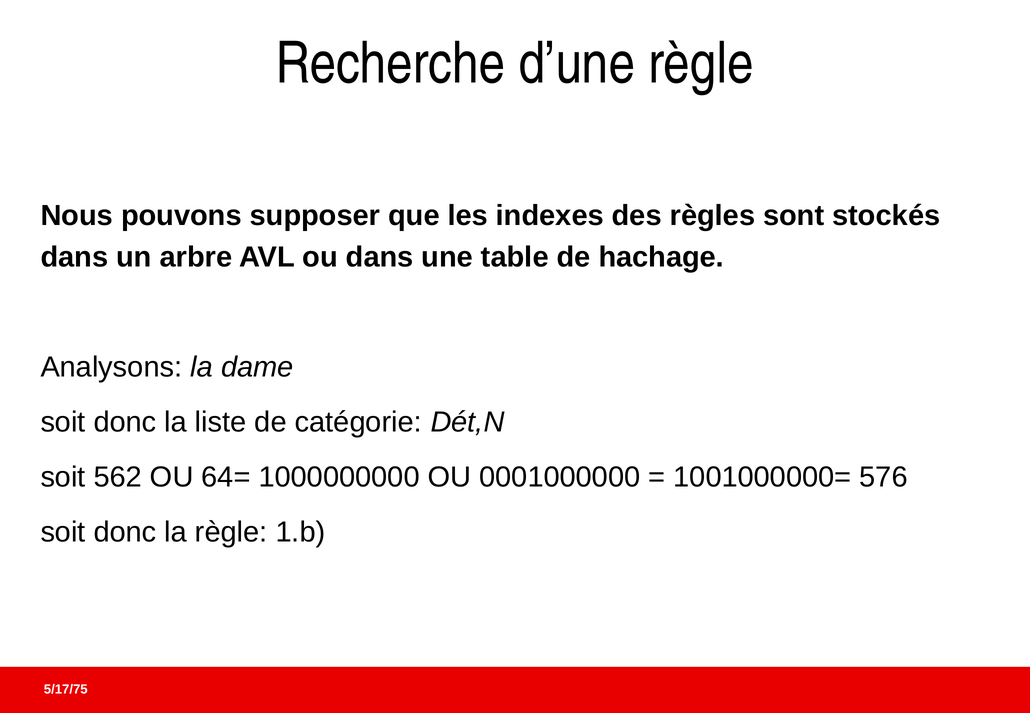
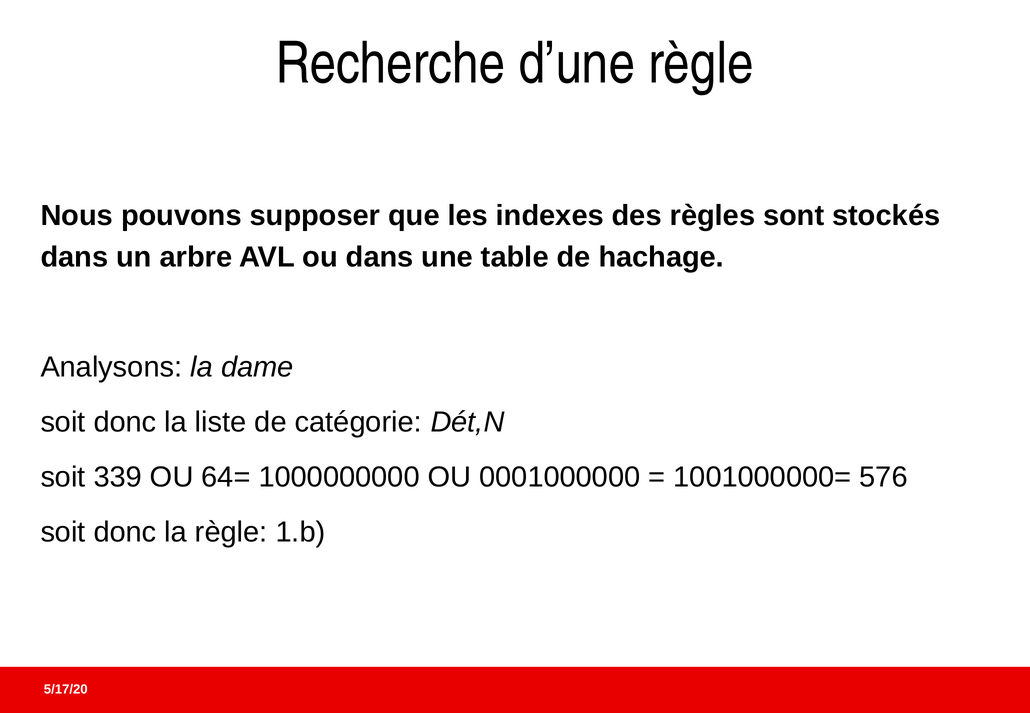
562: 562 -> 339 (118, 477)
5/17/75: 5/17/75 -> 5/17/20 (66, 690)
